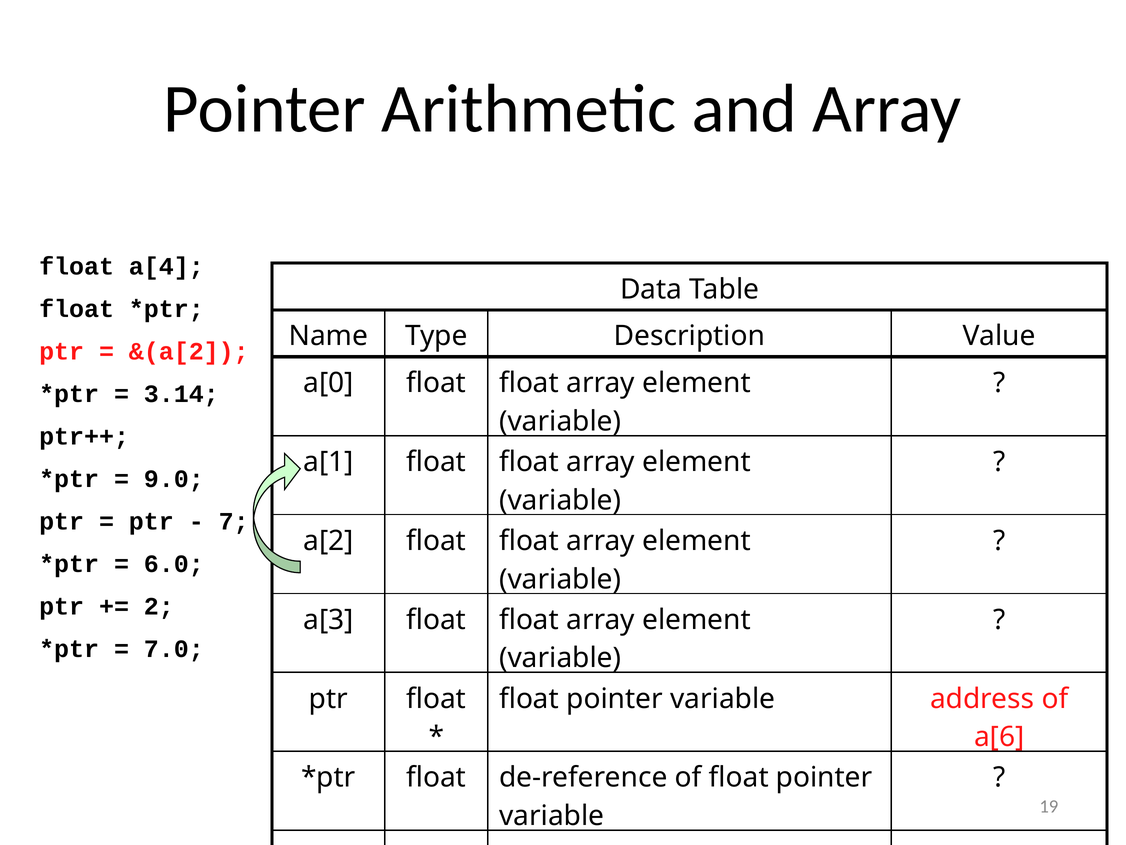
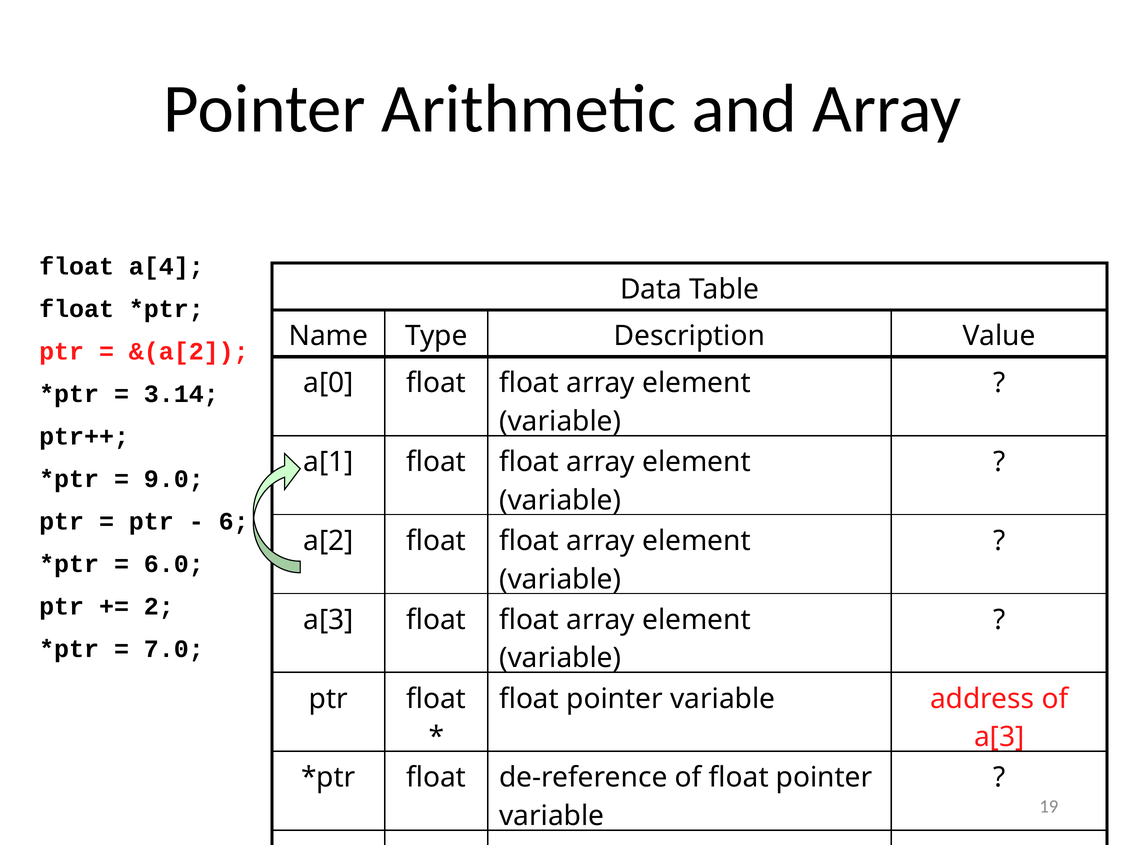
7: 7 -> 6 (234, 521)
a[6: a[6 -> a[3 (999, 737)
